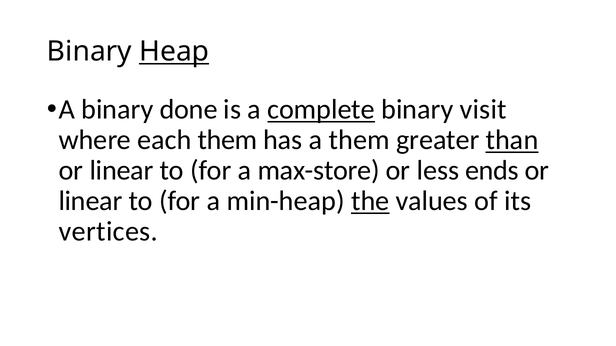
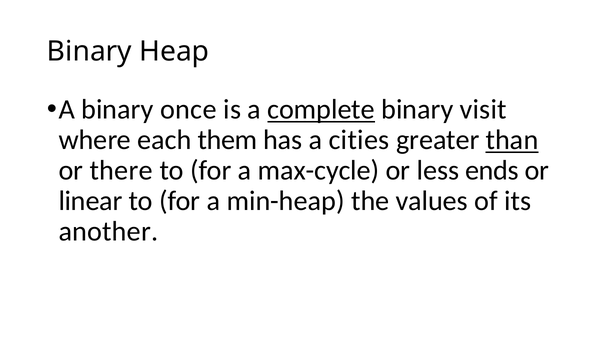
Heap underline: present -> none (174, 52)
done: done -> once (188, 110)
a them: them -> cities (359, 140)
linear: linear -> there (121, 171)
max-store: max-store -> max-cycle (319, 171)
the underline: present -> none (370, 201)
vertices: vertices -> another (108, 232)
